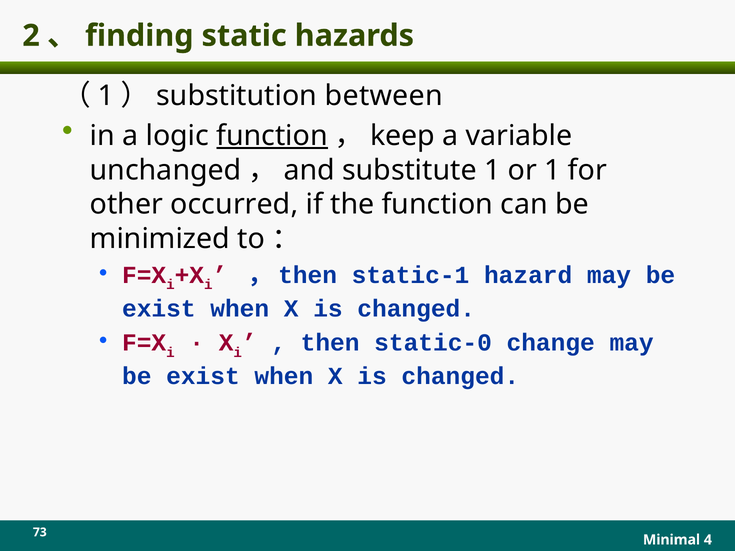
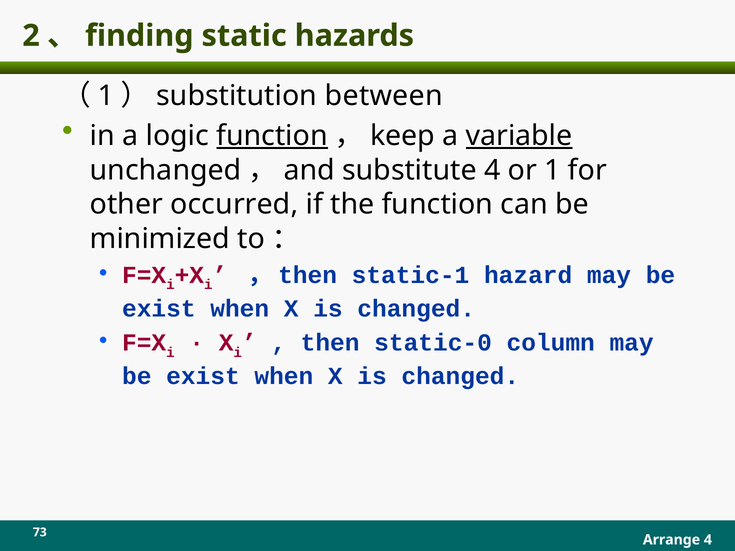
variable underline: none -> present (519, 136)
substitute 1: 1 -> 4 (492, 170)
change: change -> column (551, 343)
Minimal: Minimal -> Arrange (672, 540)
